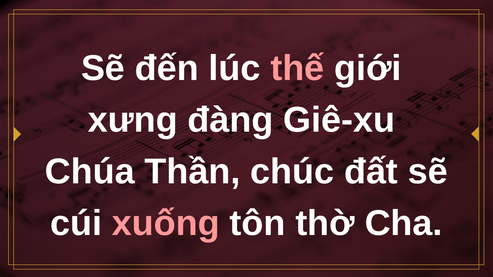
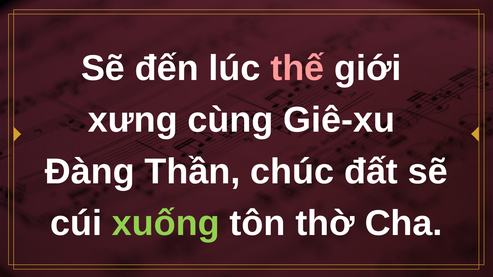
đàng: đàng -> cùng (230, 120)
Chúa: Chúa -> Đàng (90, 172)
xuống colour: pink -> light green (166, 224)
